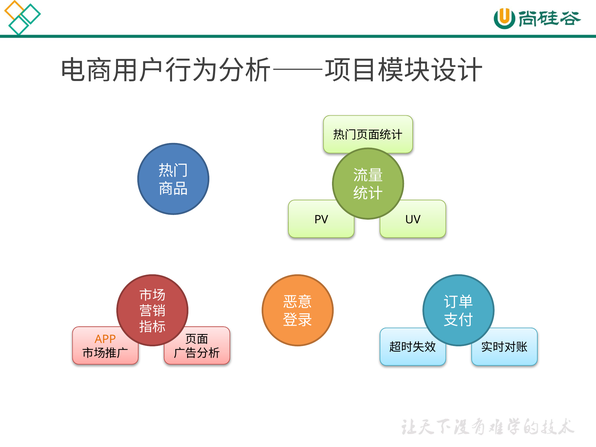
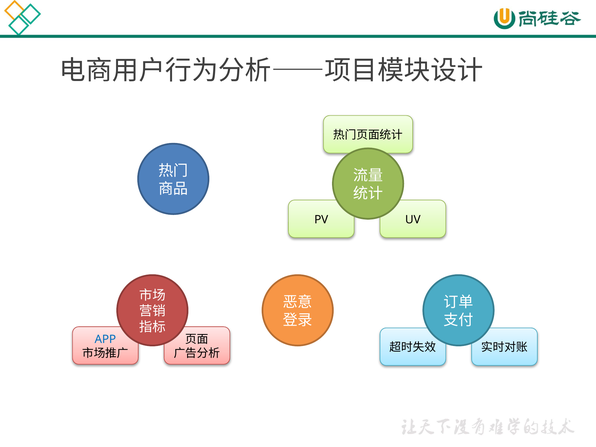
APP colour: orange -> blue (105, 339)
